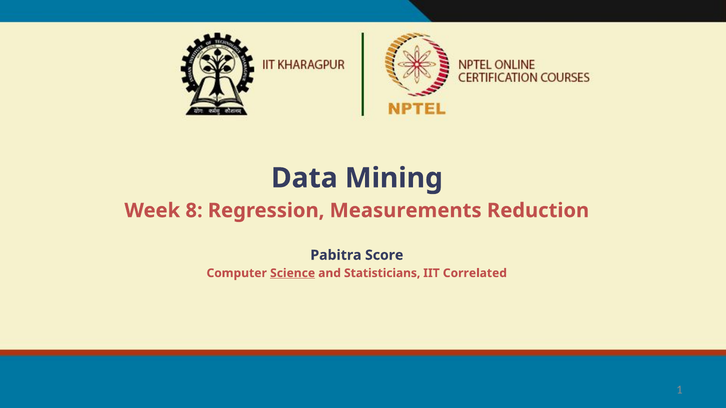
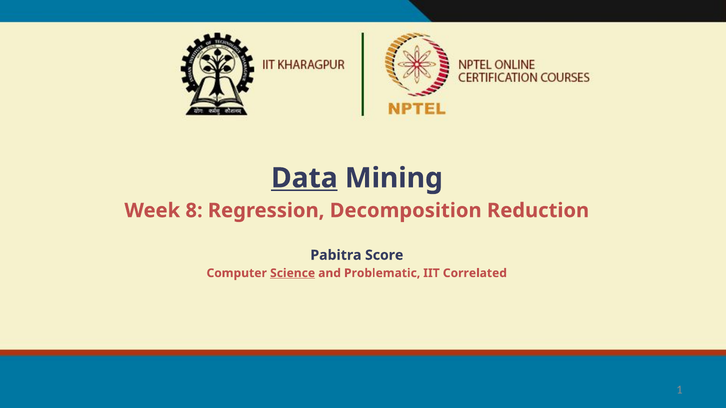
Data underline: none -> present (304, 178)
Measurements: Measurements -> Decomposition (406, 211)
Statisticians: Statisticians -> Problematic (382, 273)
